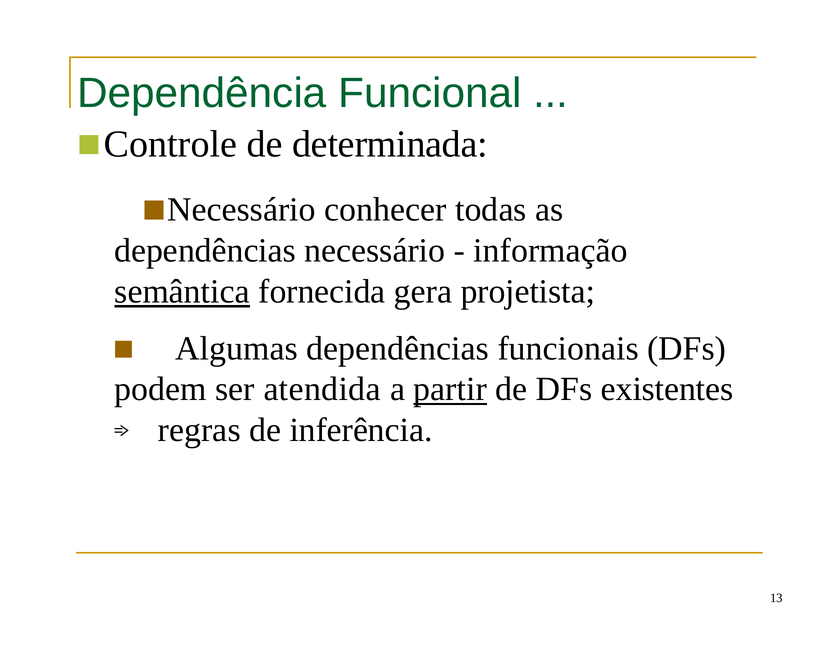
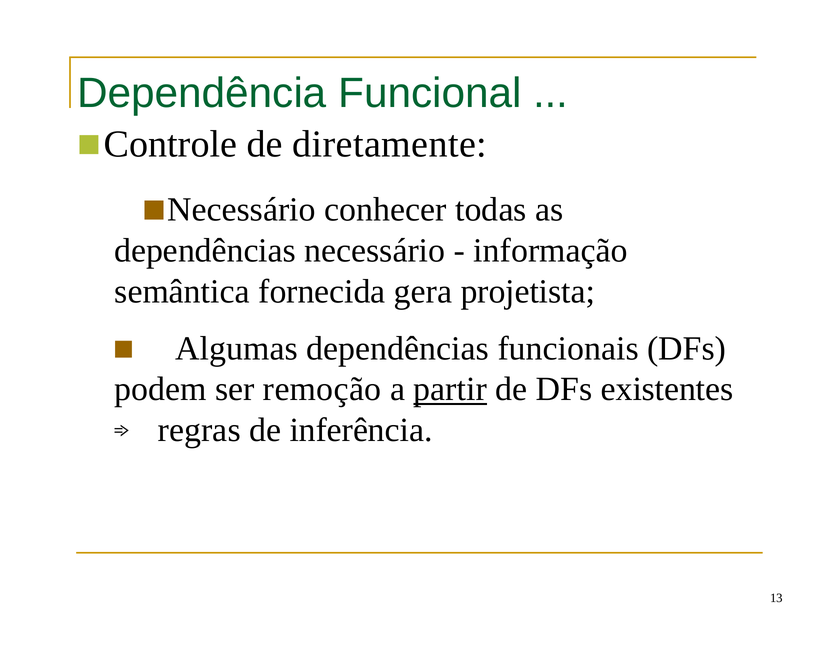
determinada: determinada -> diretamente (390, 144)
semântica underline: present -> none (182, 292)
atendida: atendida -> remoção (322, 389)
